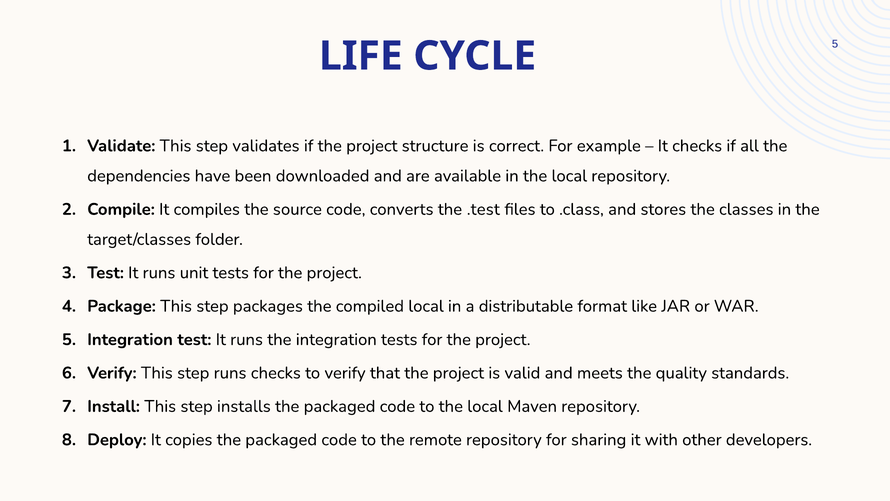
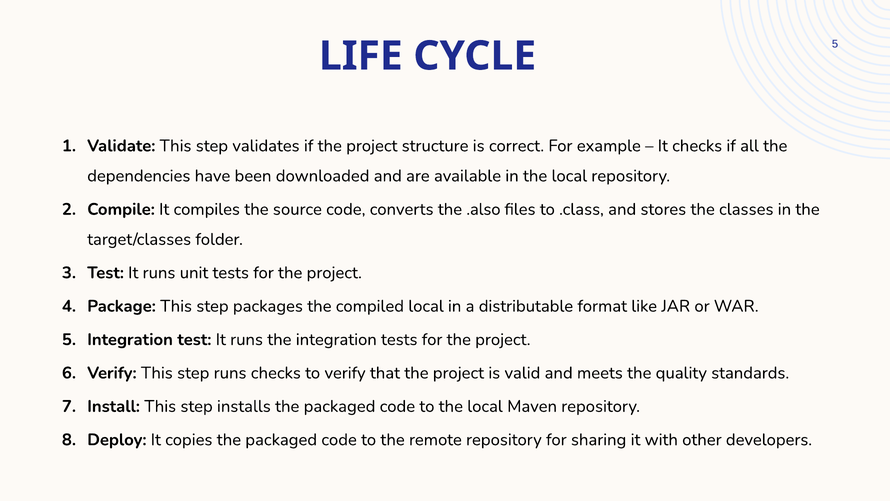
.test: .test -> .also (483, 209)
